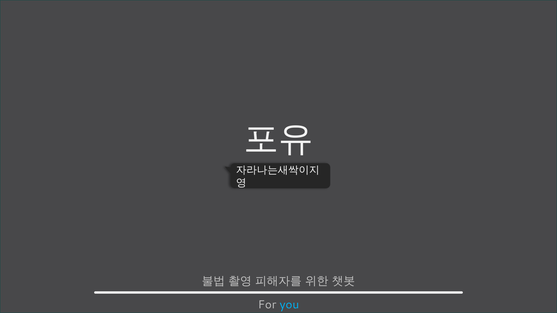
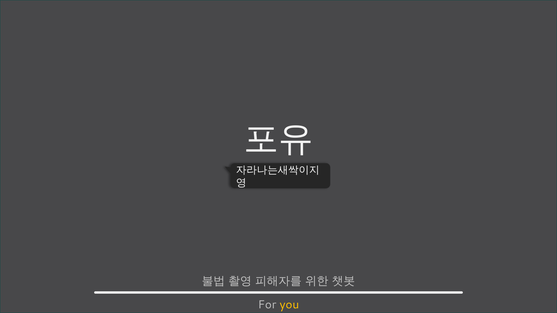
you colour: light blue -> yellow (289, 305)
